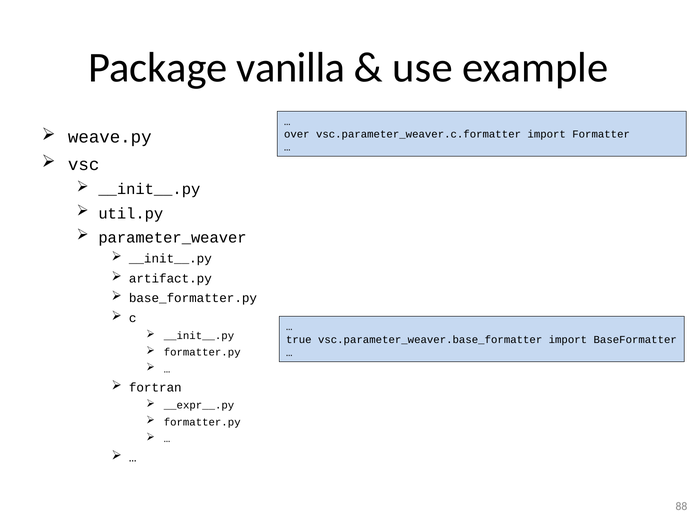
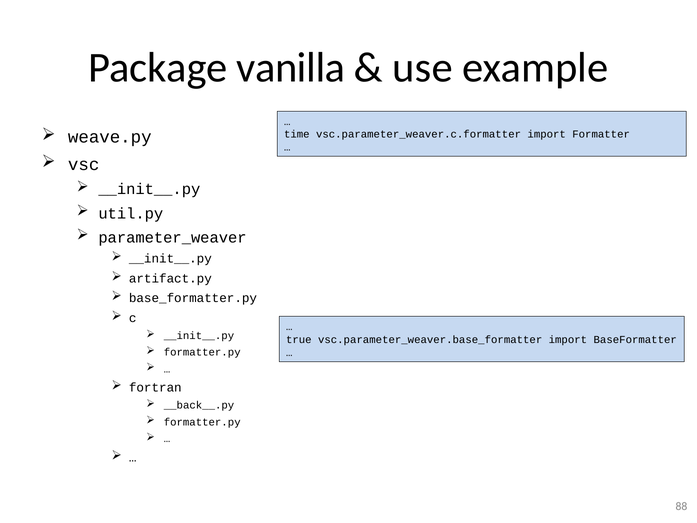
over: over -> time (297, 134)
__expr__.py: __expr__.py -> __back__.py (199, 405)
